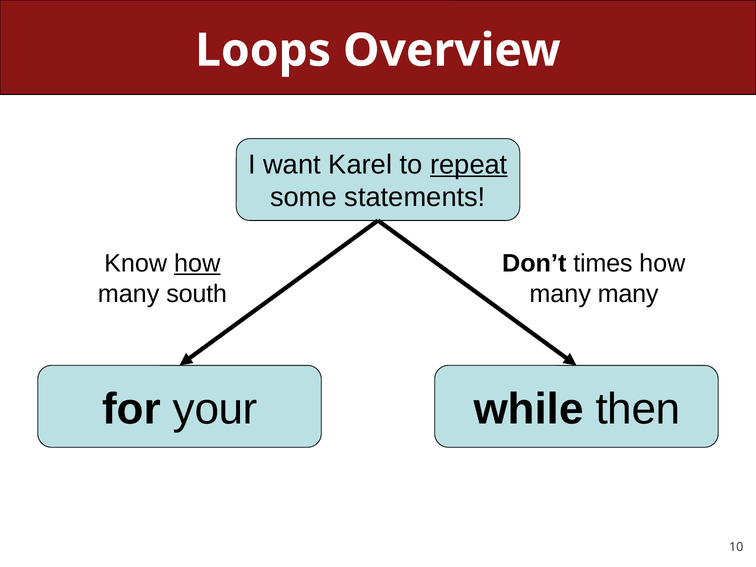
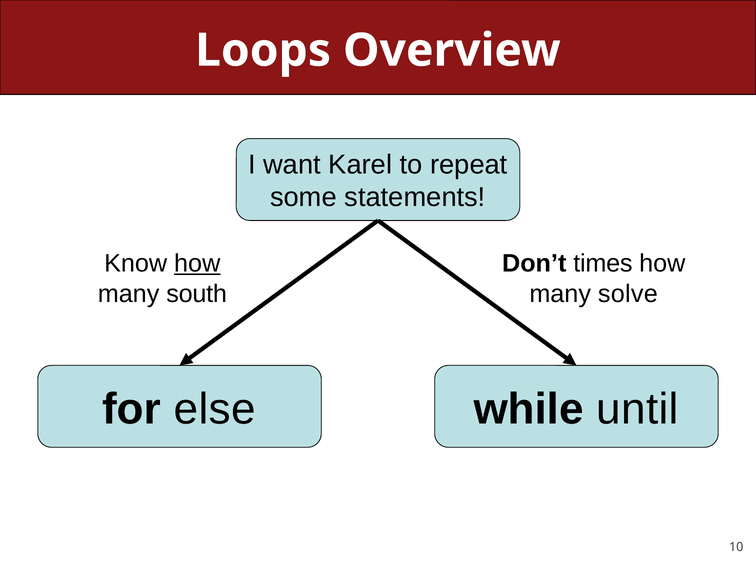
repeat underline: present -> none (469, 165)
many many: many -> solve (628, 294)
your: your -> else (215, 409)
then: then -> until (637, 409)
